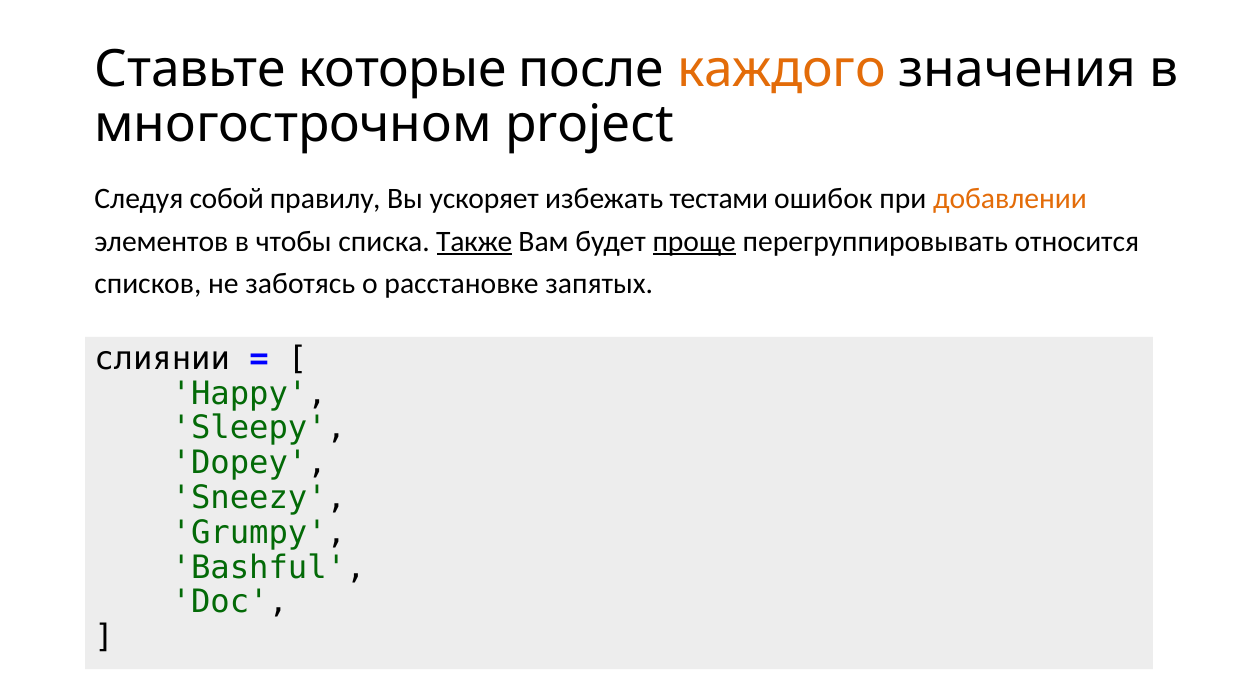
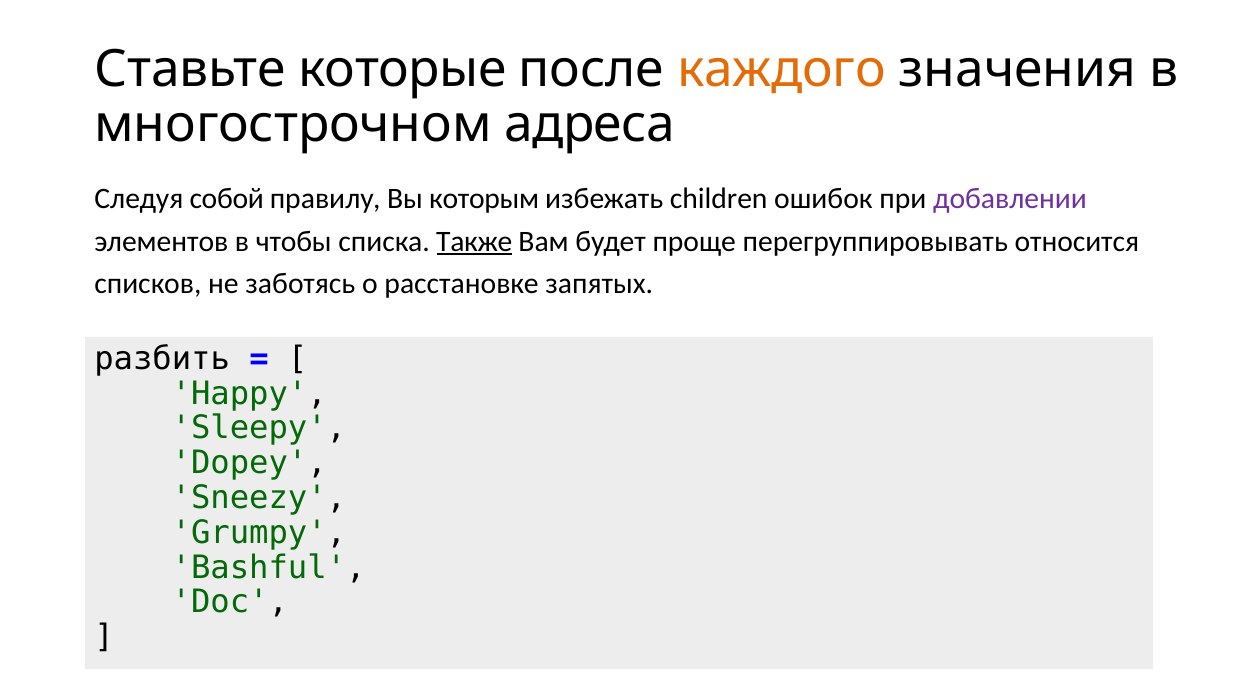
project: project -> адреса (590, 125)
ускоряет: ускоряет -> которым (484, 199)
тестами: тестами -> children (719, 199)
добавлении colour: orange -> purple (1010, 199)
проще underline: present -> none (694, 242)
слиянии: слиянии -> разбить (162, 359)
